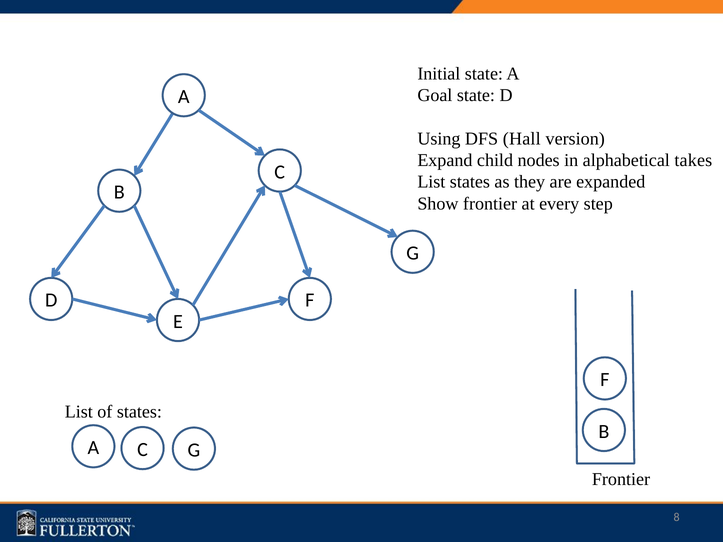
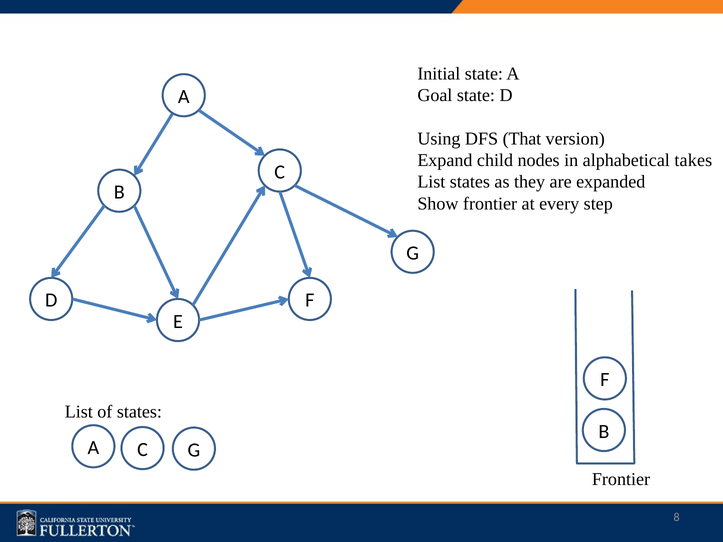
Hall: Hall -> That (522, 139)
